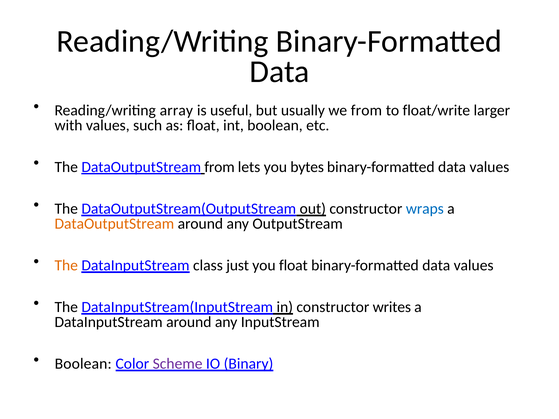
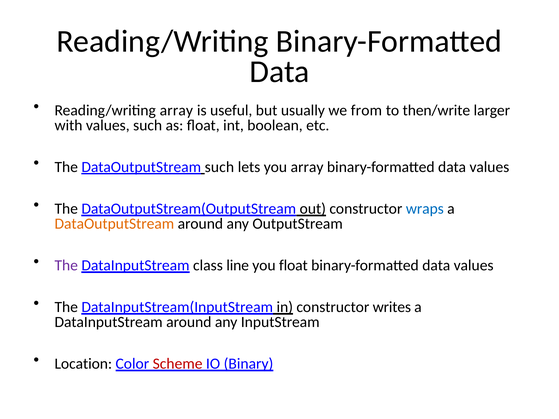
float/write: float/write -> then/write (436, 110)
DataOutputStream from: from -> such (219, 167)
you bytes: bytes -> array (307, 167)
The colour: orange -> purple (66, 266)
just: just -> line (238, 266)
Boolean: Boolean -> Location (83, 364)
Scheme colour: purple -> red (178, 364)
